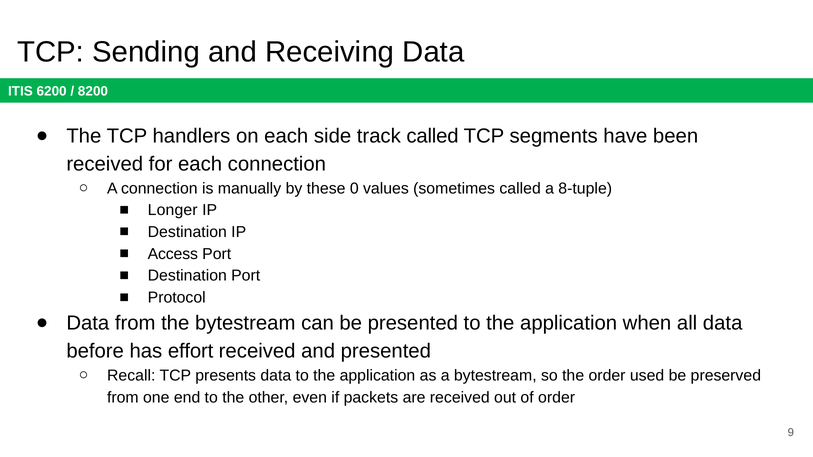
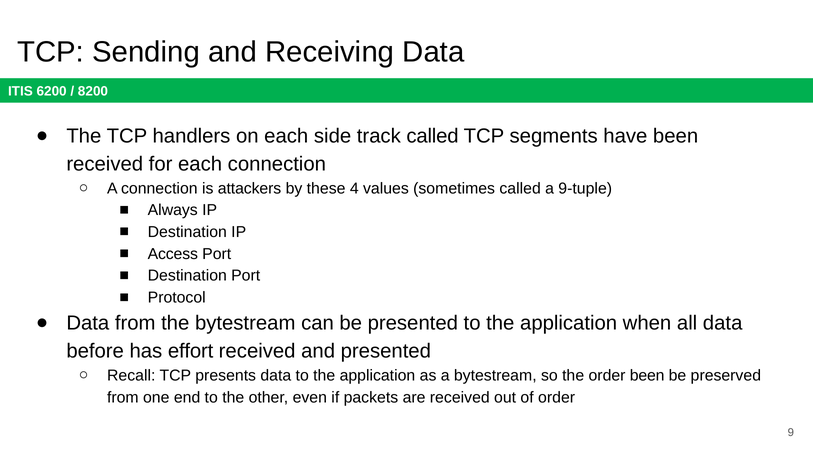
manually: manually -> attackers (250, 189)
0: 0 -> 4 (354, 189)
8-tuple: 8-tuple -> 9-tuple (585, 189)
Longer: Longer -> Always (173, 210)
order used: used -> been (647, 376)
